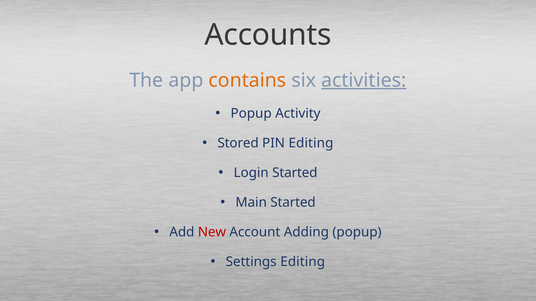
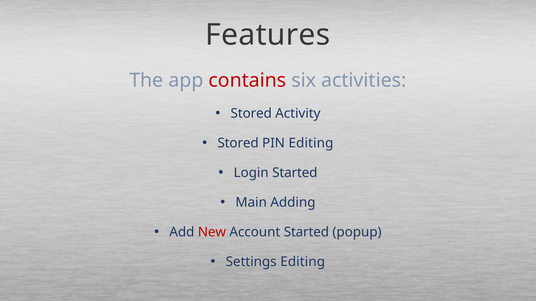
Accounts: Accounts -> Features (268, 35)
contains colour: orange -> red (247, 80)
activities underline: present -> none (364, 80)
Popup: Popup -> Stored (251, 114)
Main Started: Started -> Adding (293, 203)
Account Adding: Adding -> Started (306, 233)
